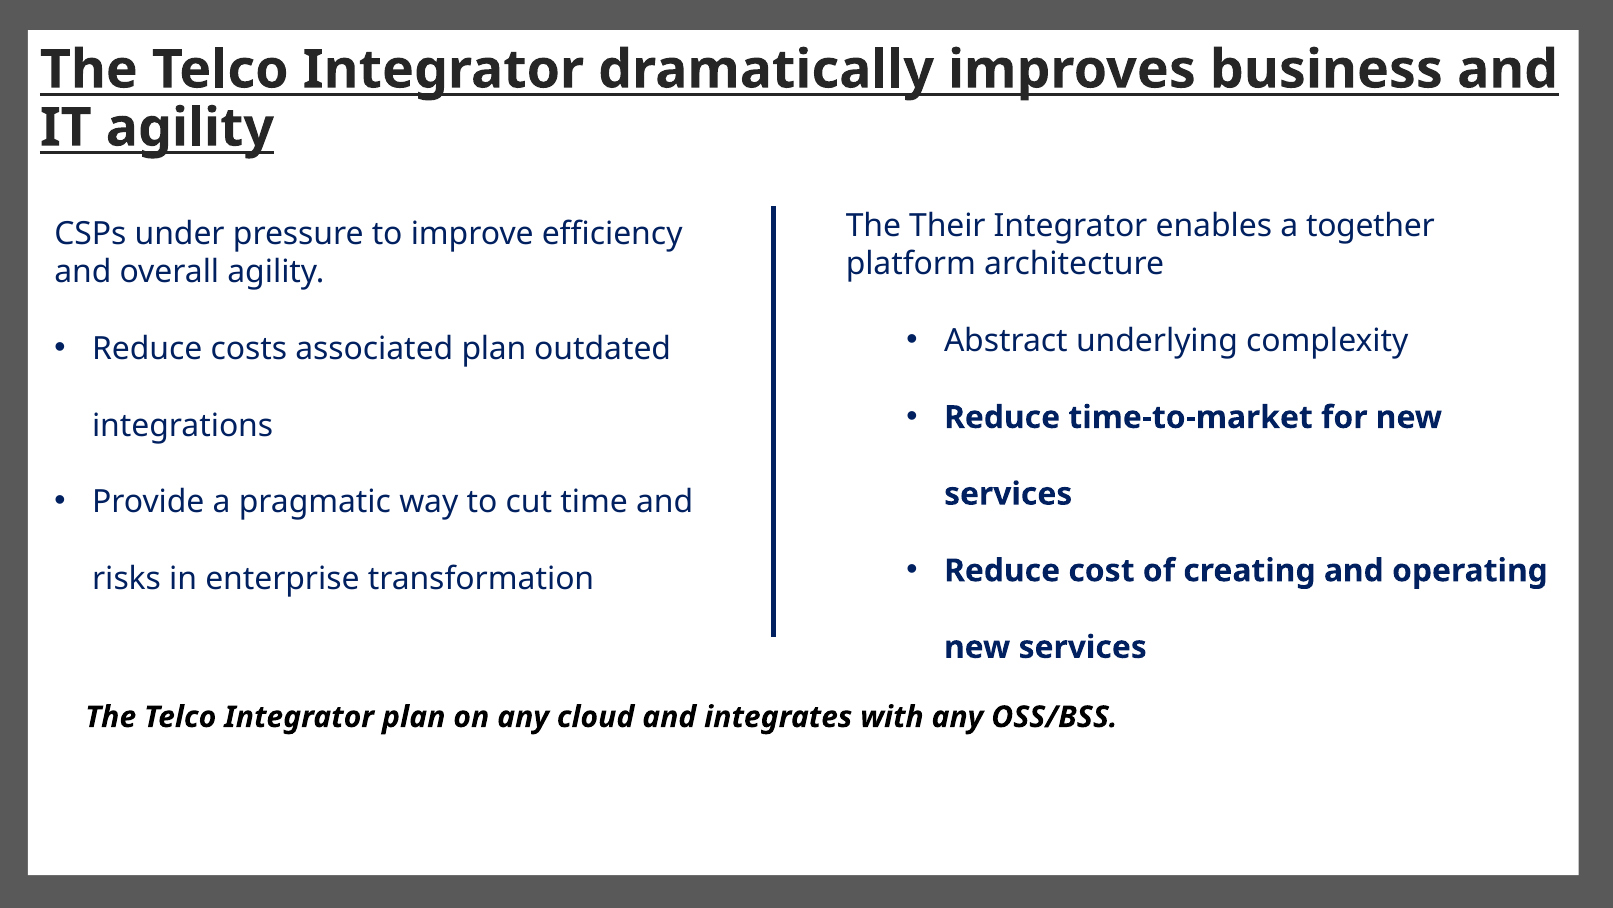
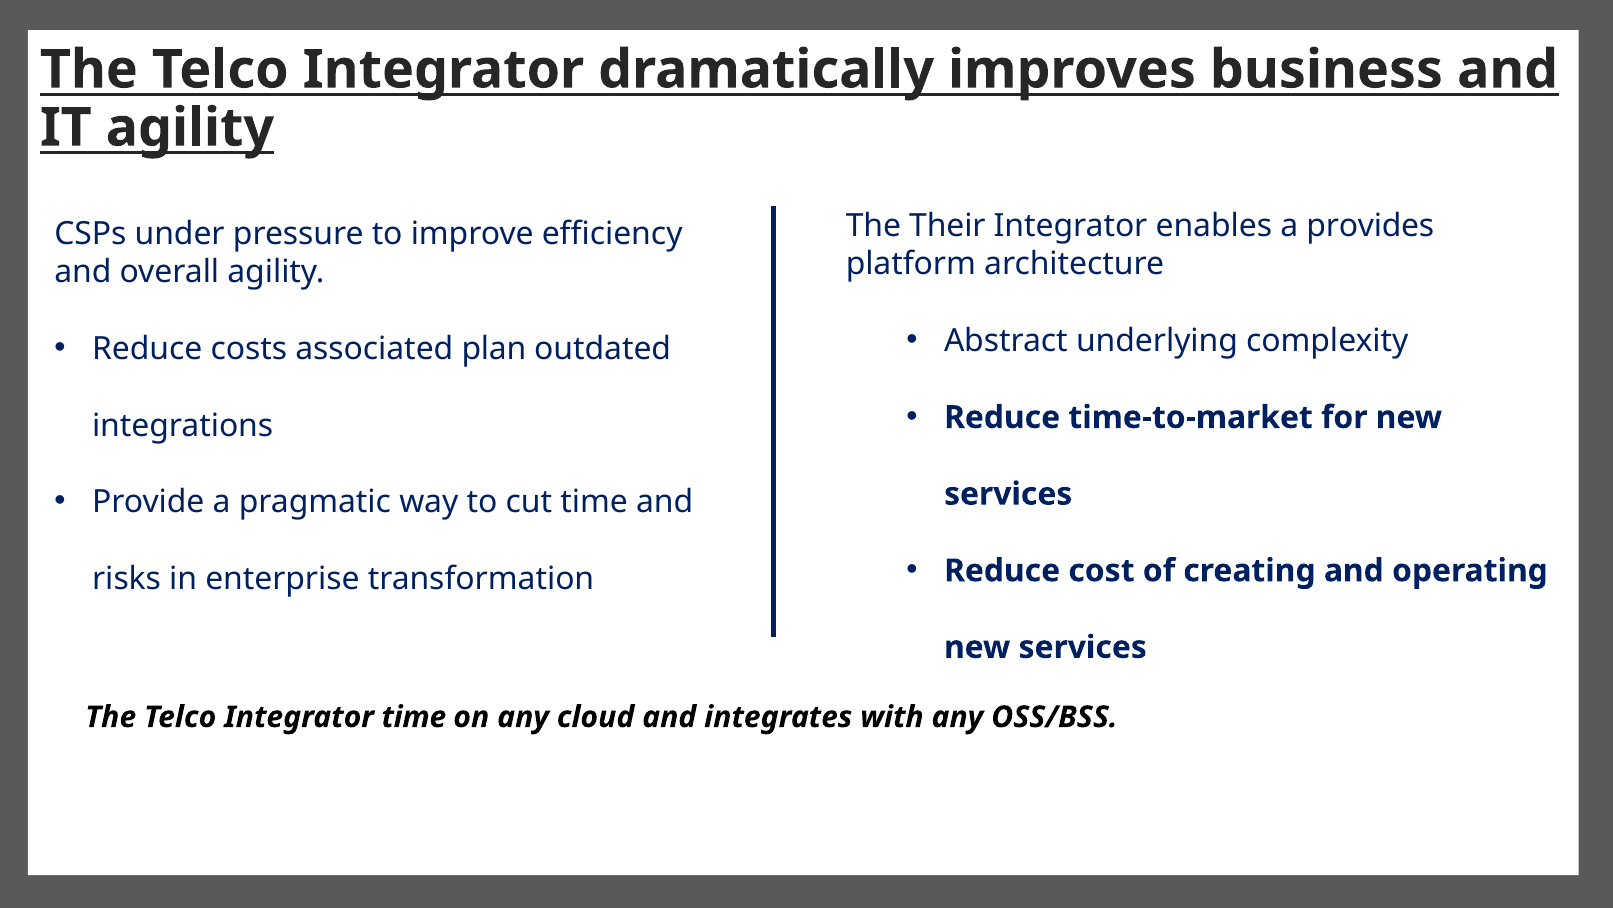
together: together -> provides (1370, 226)
Integrator plan: plan -> time (414, 717)
